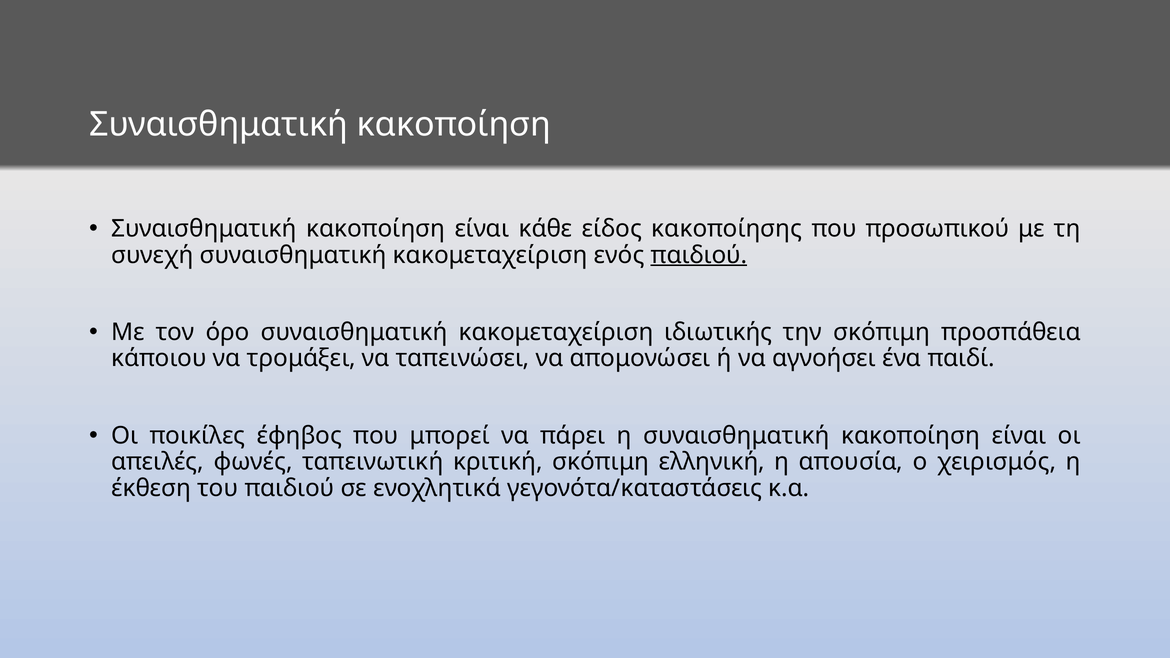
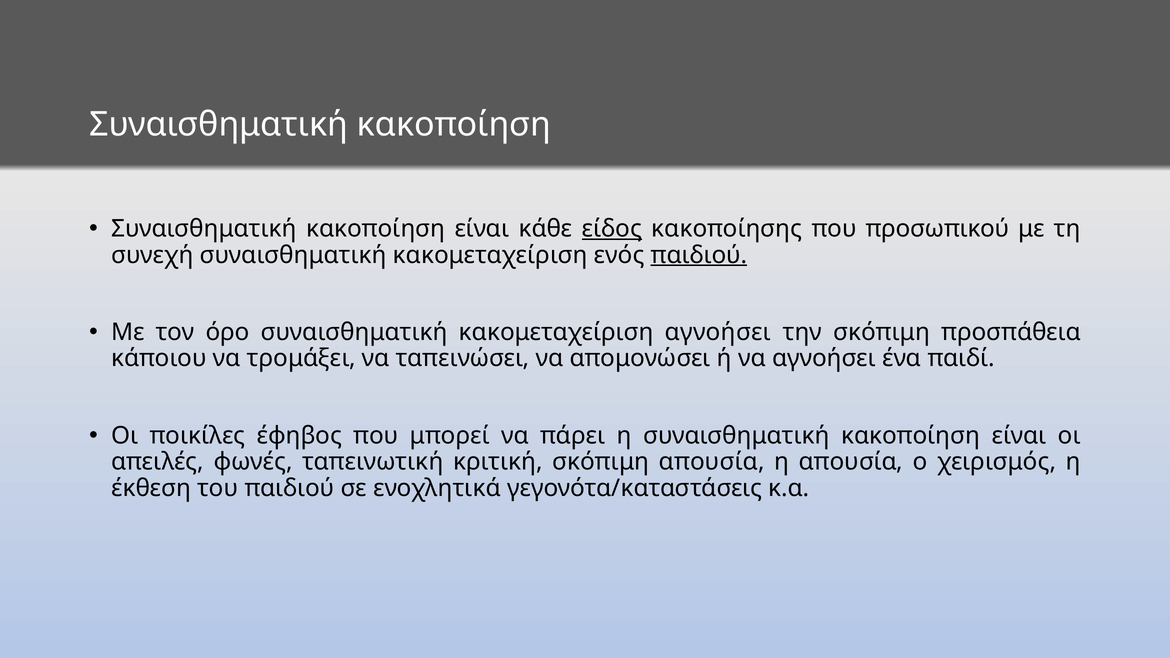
είδος underline: none -> present (612, 229)
κακομεταχείριση ιδιωτικής: ιδιωτικής -> αγνοήσει (718, 332)
σκόπιμη ελληνική: ελληνική -> απουσία (712, 462)
